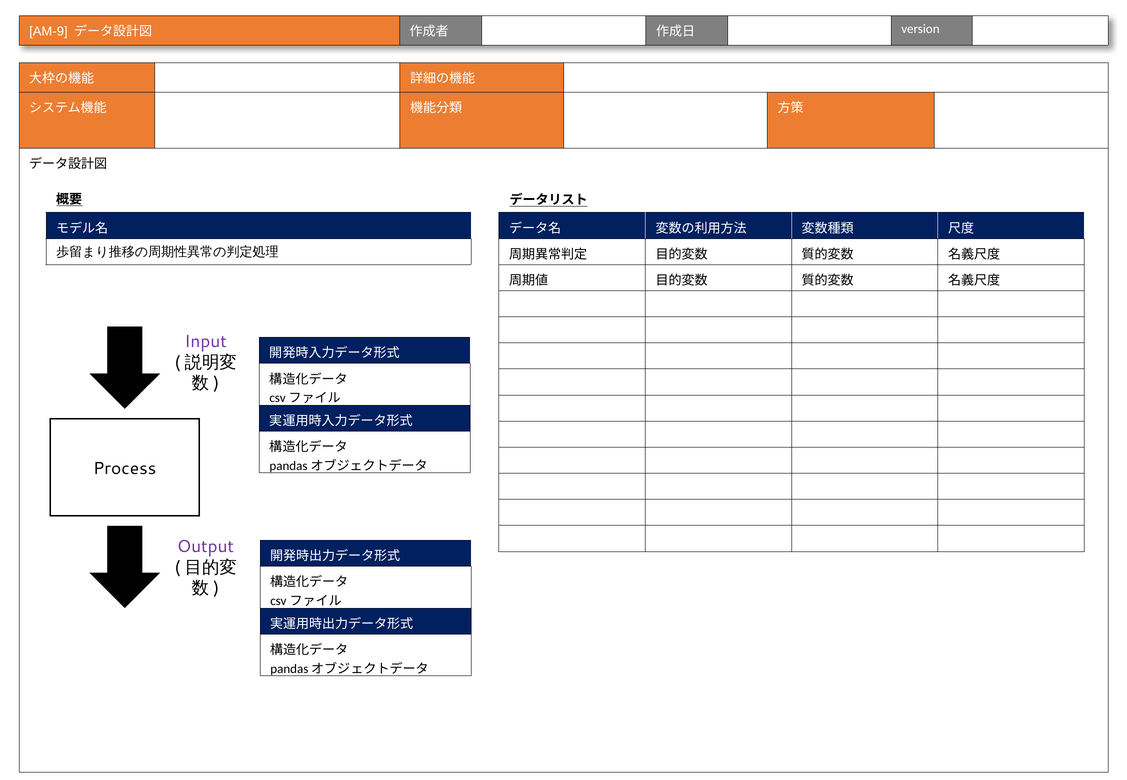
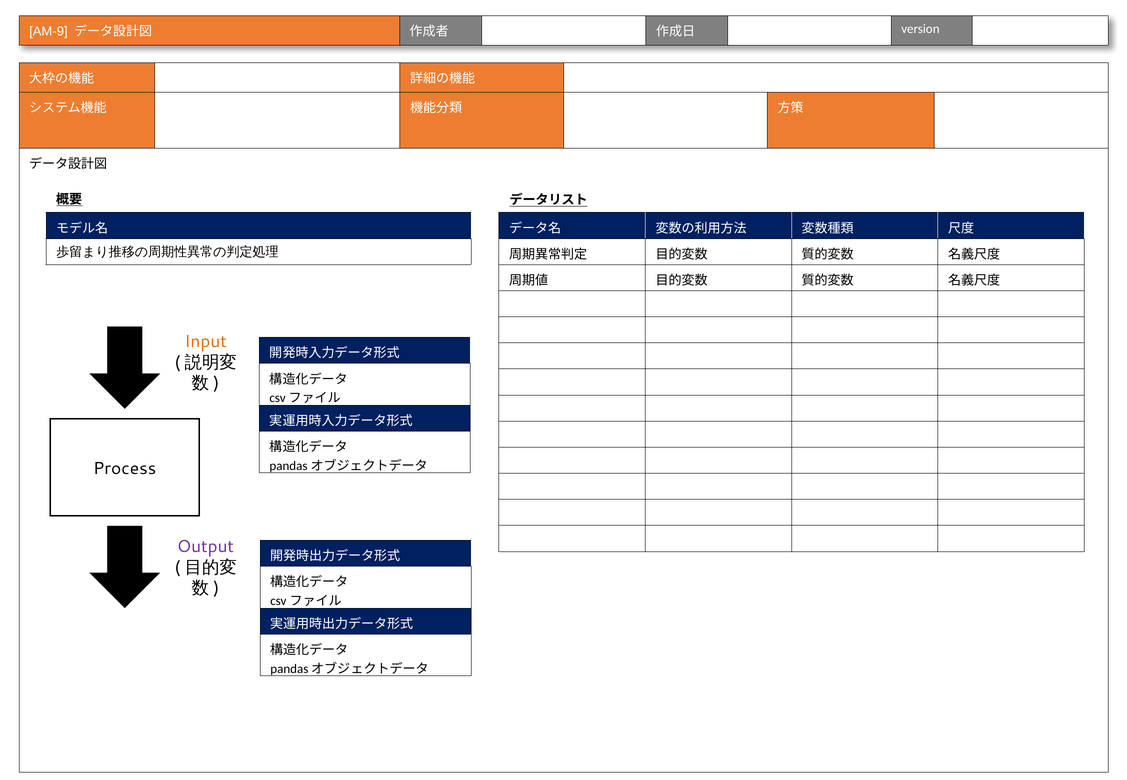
Input colour: purple -> orange (206, 342)
